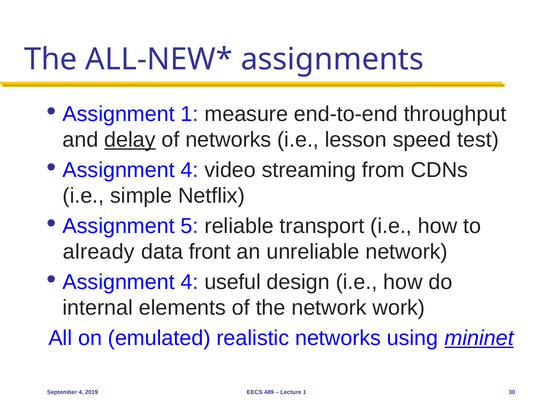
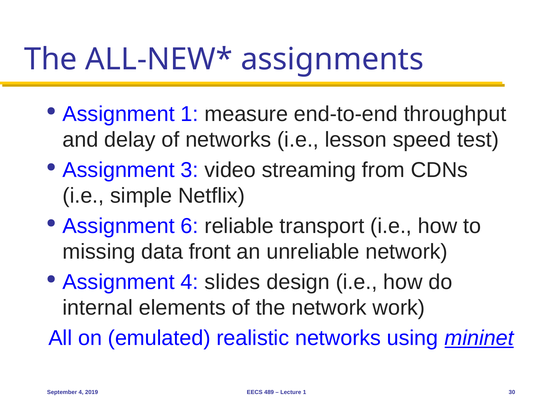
delay underline: present -> none (130, 140)
4: 4 -> 3 (190, 170)
5: 5 -> 6 (190, 226)
already: already -> missing (99, 252)
useful: useful -> slides (232, 282)
